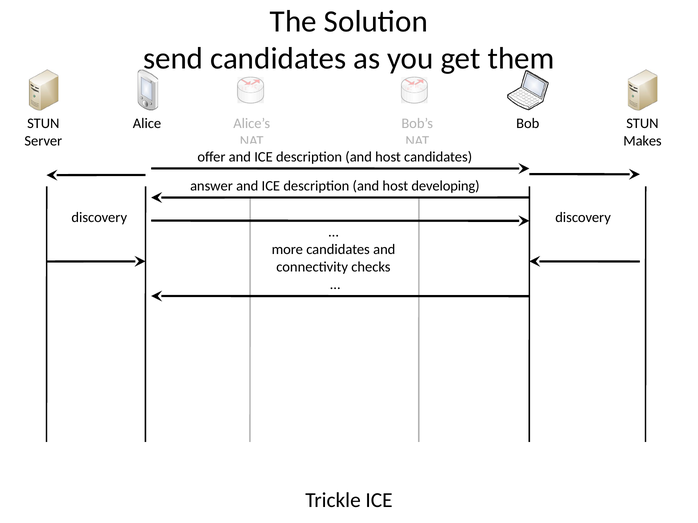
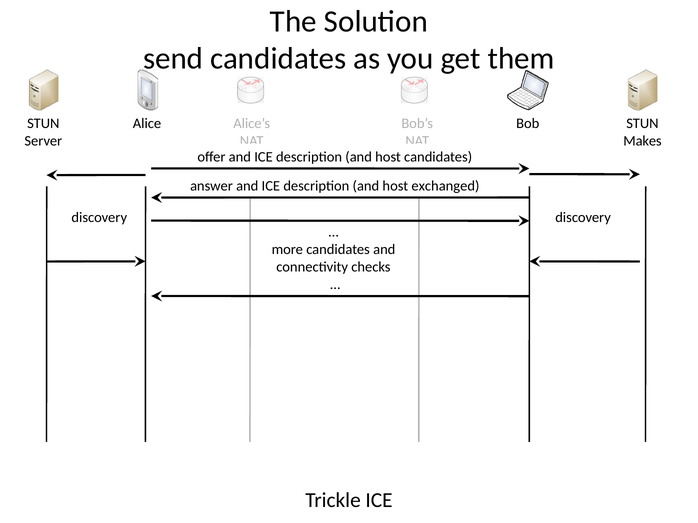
developing: developing -> exchanged (445, 186)
